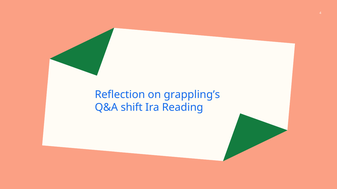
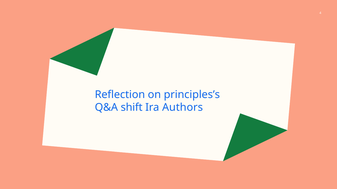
grappling’s: grappling’s -> principles’s (192, 95)
Reading: Reading -> Authors (183, 108)
